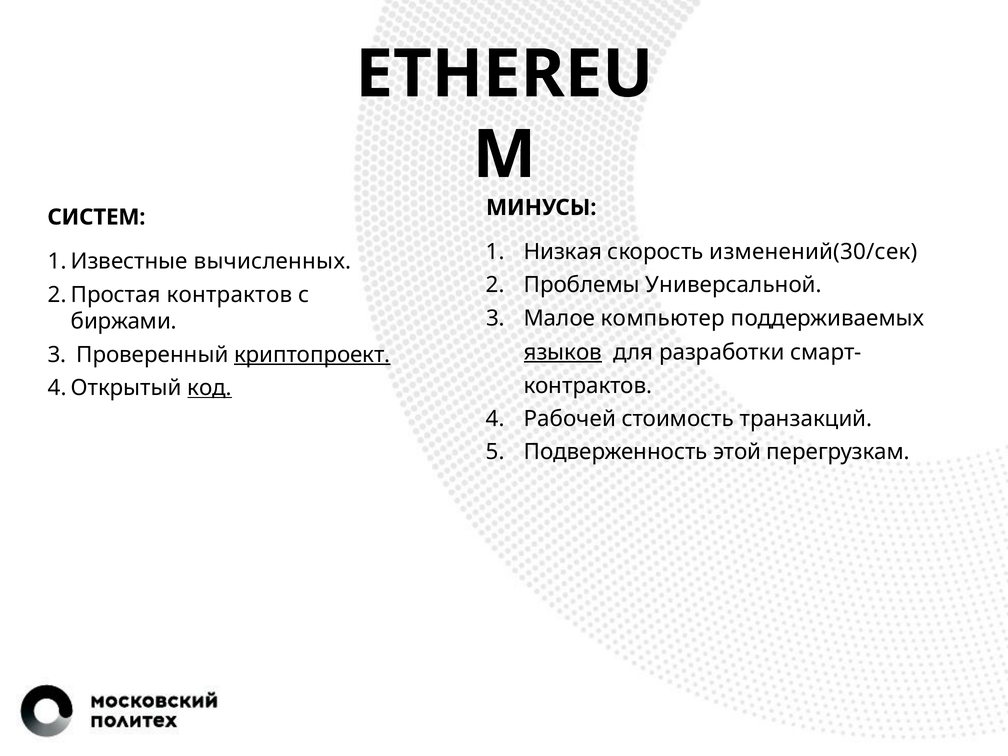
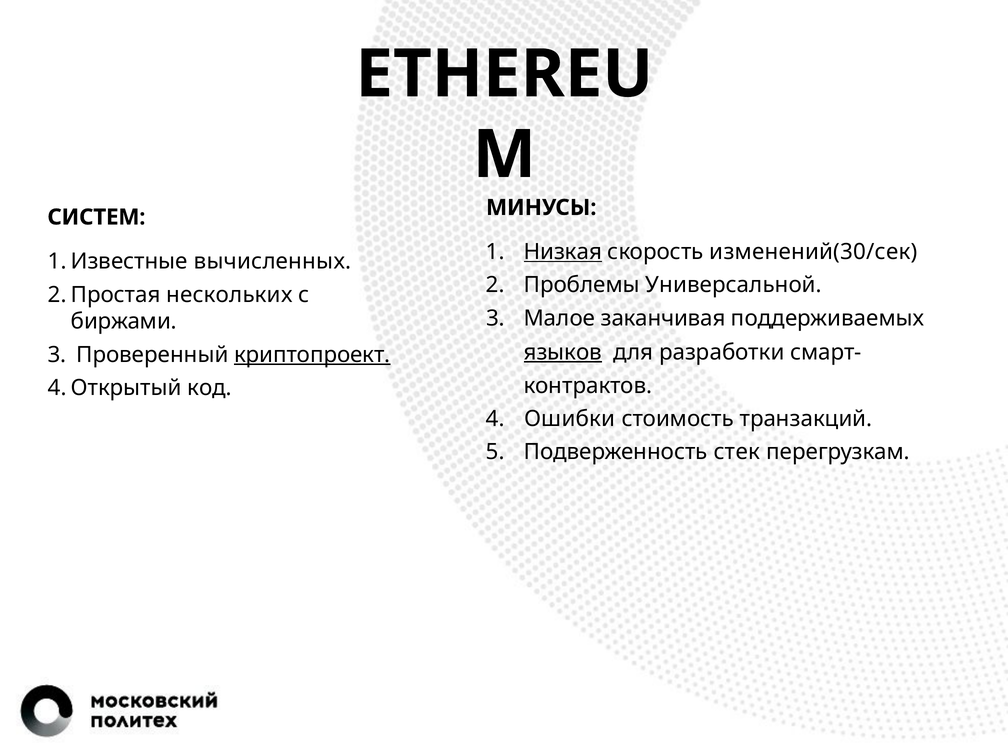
Низкая underline: none -> present (563, 252)
контрактов: контрактов -> нескольких (229, 295)
компьютер: компьютер -> заканчивая (663, 319)
код underline: present -> none (210, 388)
Рабочей: Рабочей -> Ошибки (570, 419)
этой: этой -> стек (737, 452)
